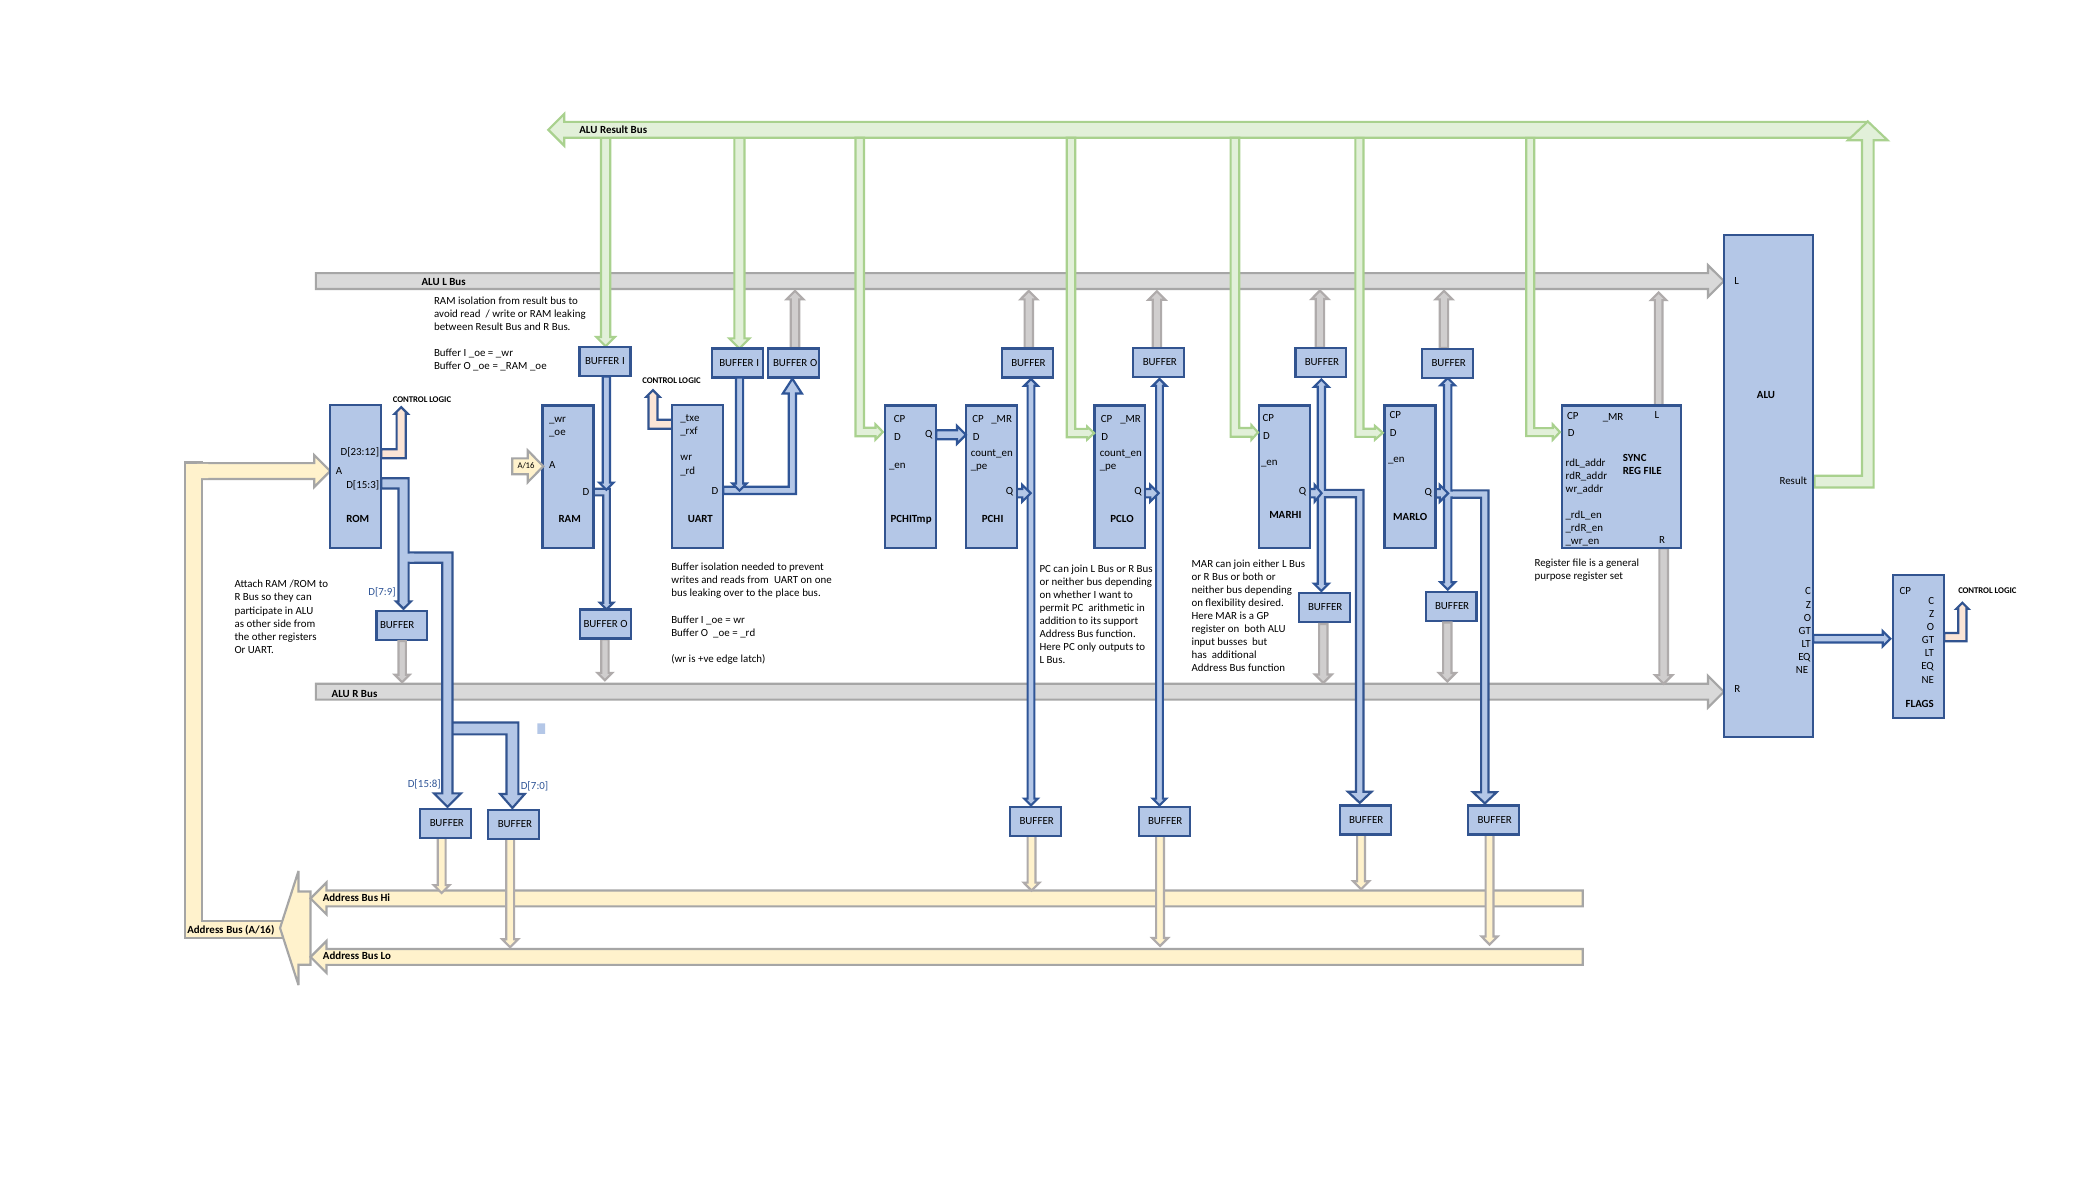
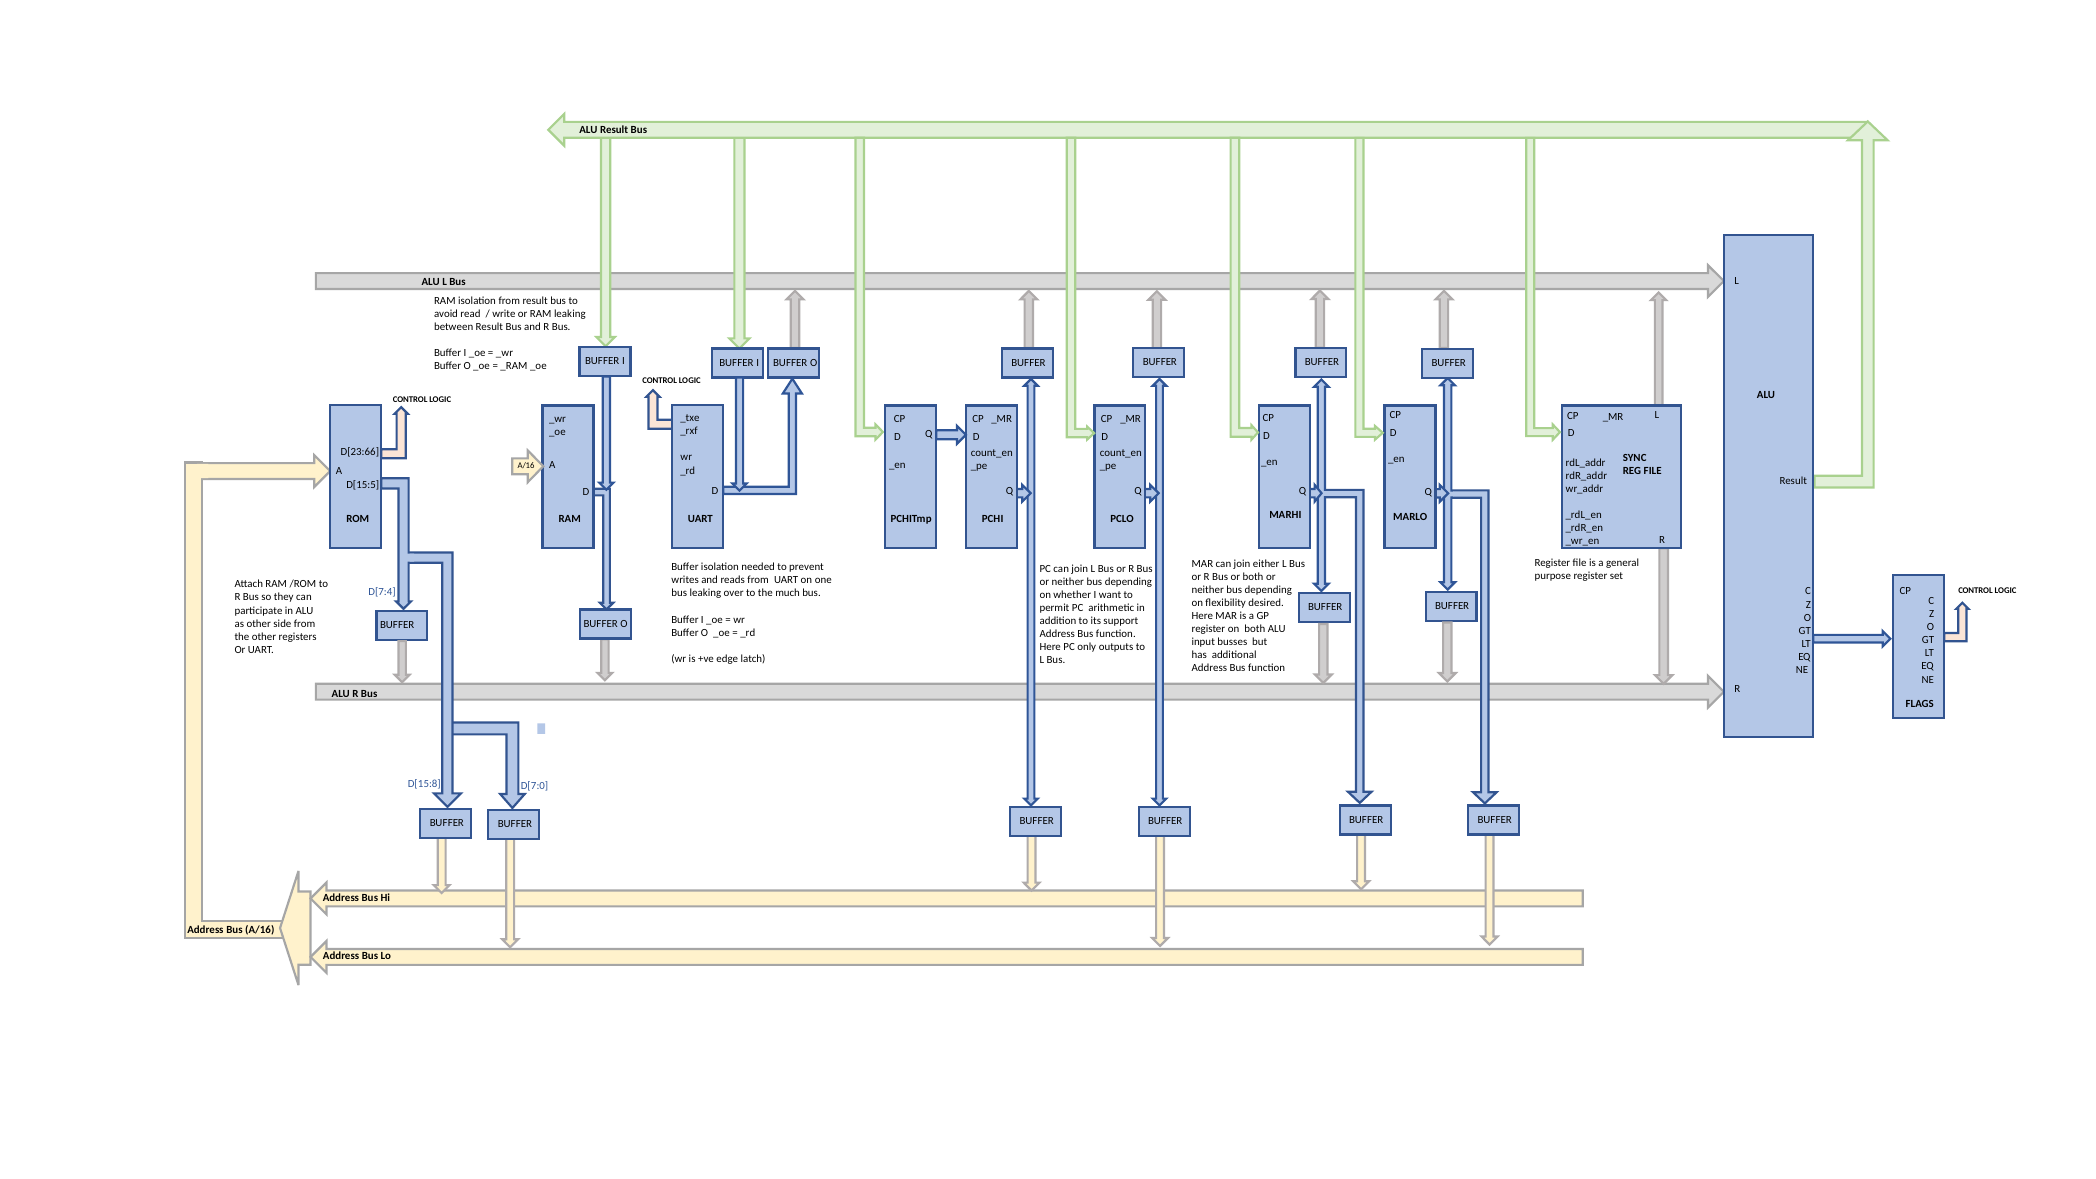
D[23:12: D[23:12 -> D[23:66 (360, 452)
D[15:3: D[15:3 -> D[15:5 (363, 485)
D[7:9: D[7:9 -> D[7:4 (382, 592)
place: place -> much (788, 593)
